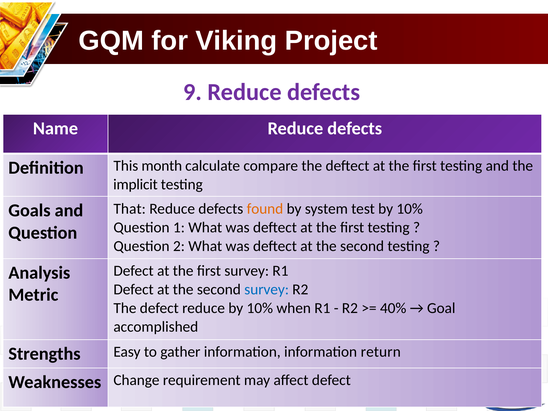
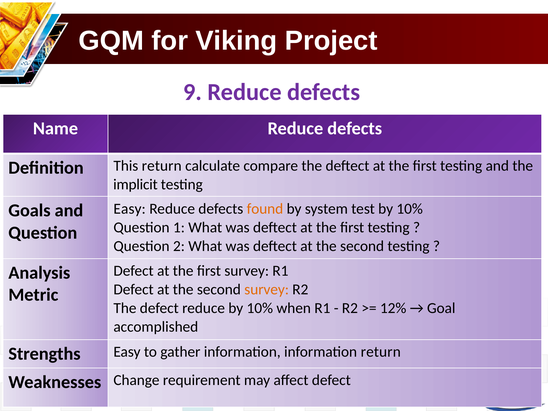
This month: month -> return (162, 166)
That: That -> Easy (130, 209)
survey colour: blue -> orange (267, 289)
40%: 40% -> 12% (393, 308)
